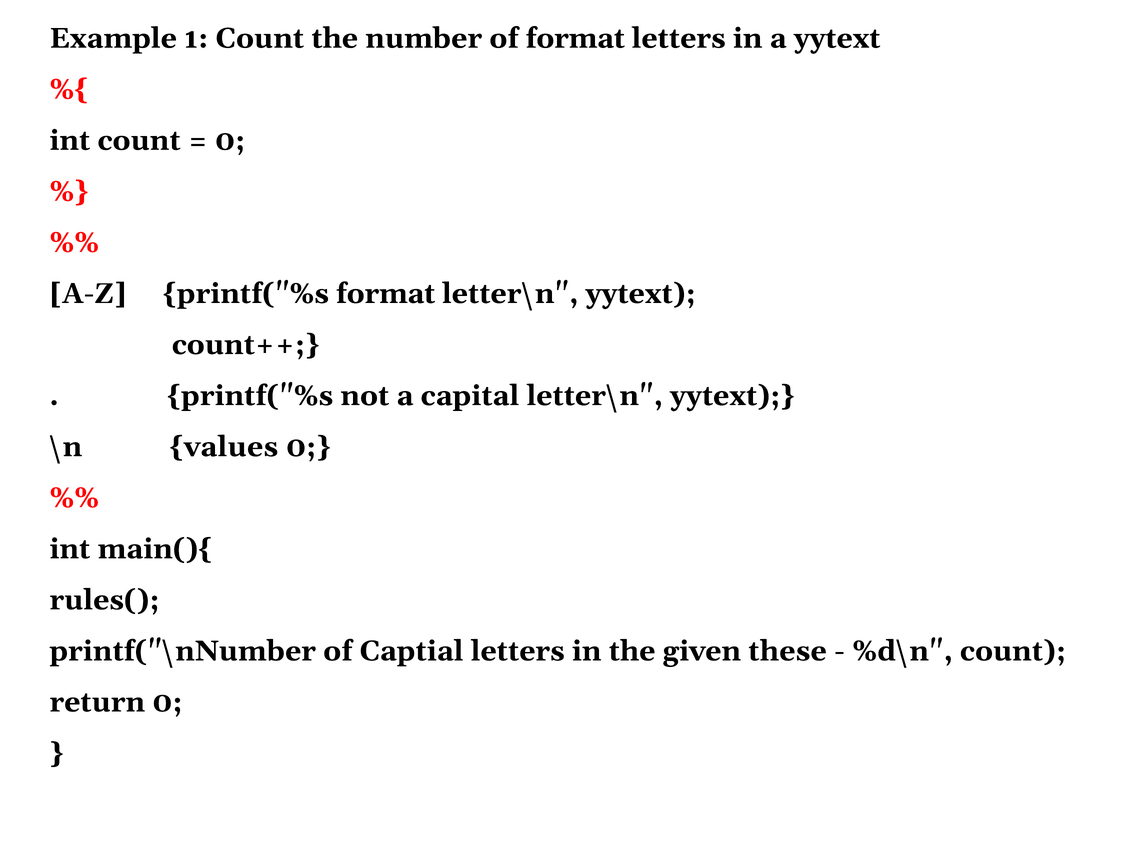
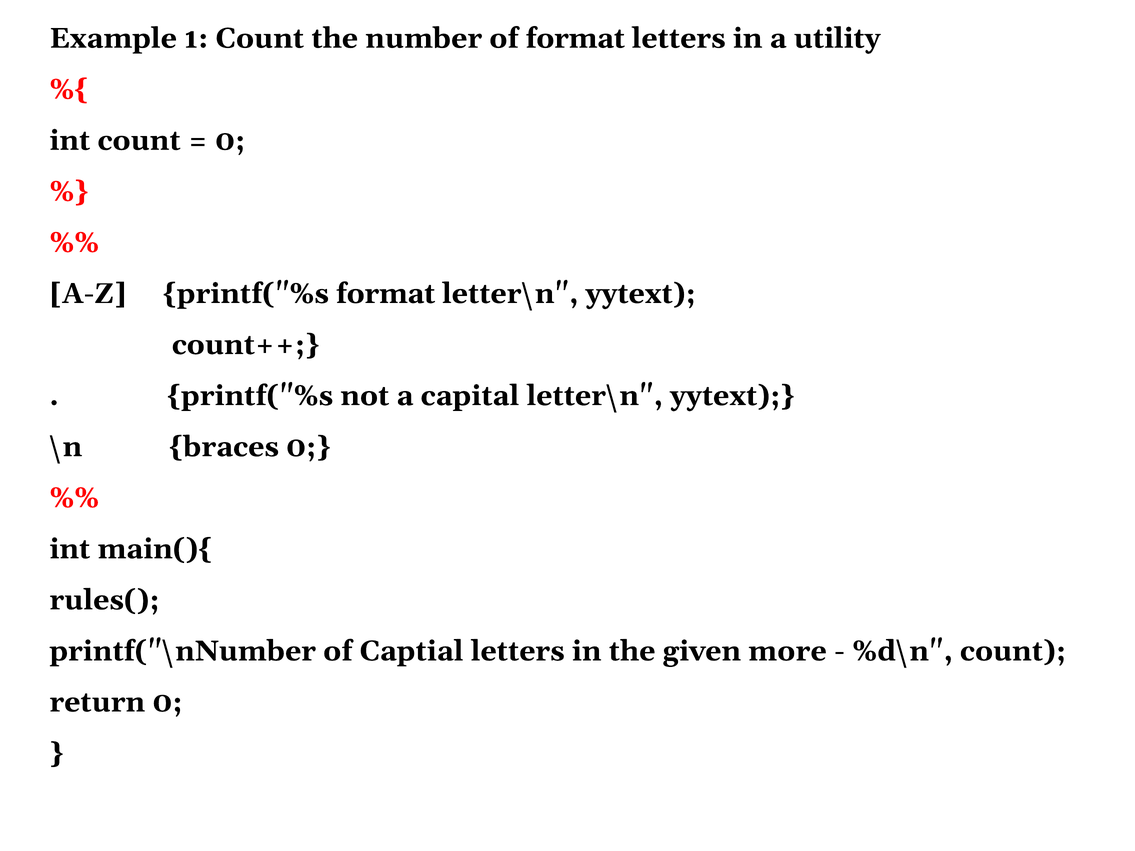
a yytext: yytext -> utility (837, 38)
values: values -> braces (224, 447)
these: these -> more (787, 651)
